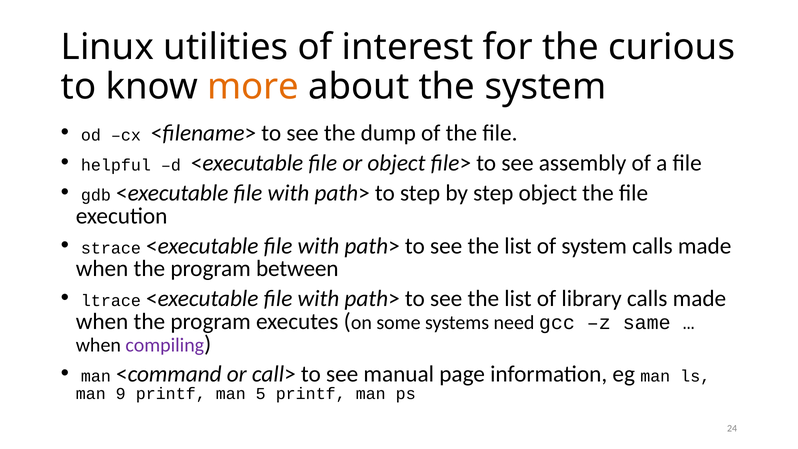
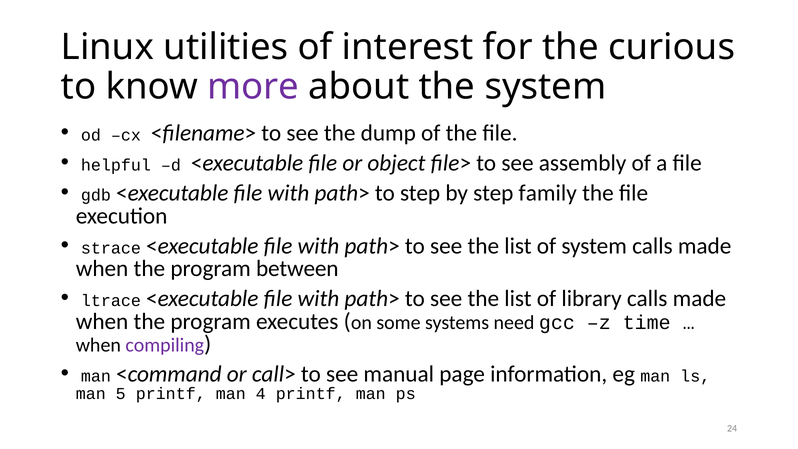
more colour: orange -> purple (253, 87)
step object: object -> family (548, 193)
same: same -> time (647, 322)
9: 9 -> 5 (121, 394)
5: 5 -> 4 (261, 394)
